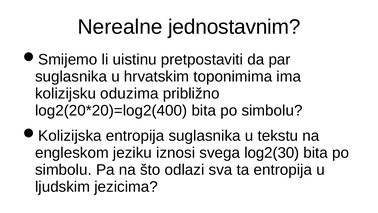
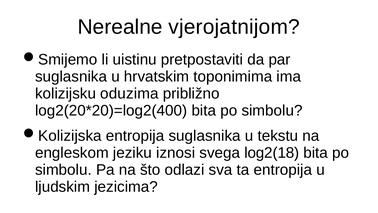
jednostavnim: jednostavnim -> vjerojatnijom (234, 27)
log2(30: log2(30 -> log2(18 (272, 152)
